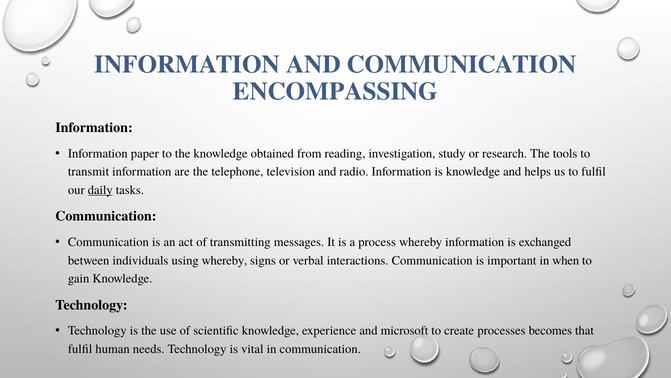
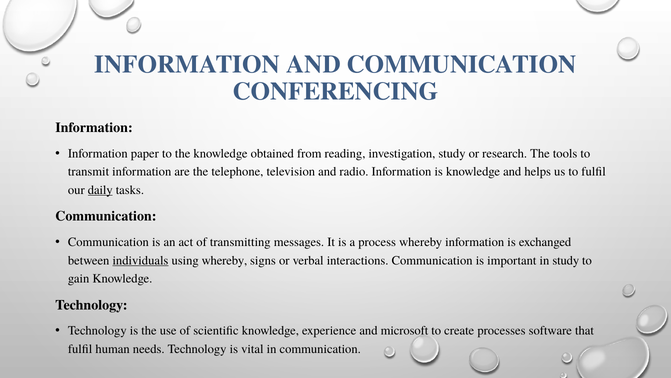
ENCOMPASSING: ENCOMPASSING -> CONFERENCING (336, 91)
individuals underline: none -> present (140, 260)
in when: when -> study (566, 260)
becomes: becomes -> software (550, 330)
